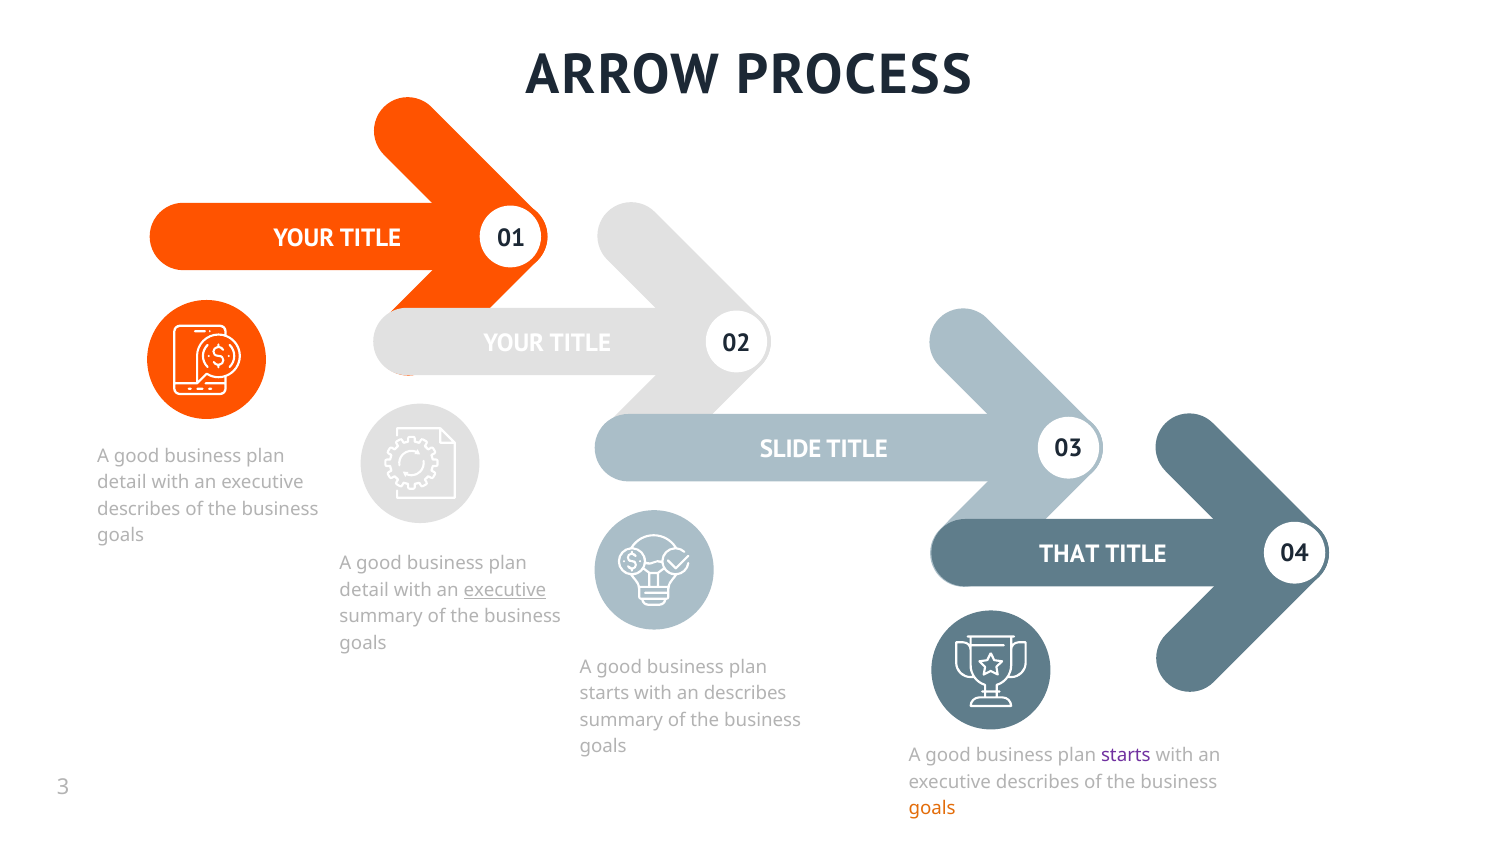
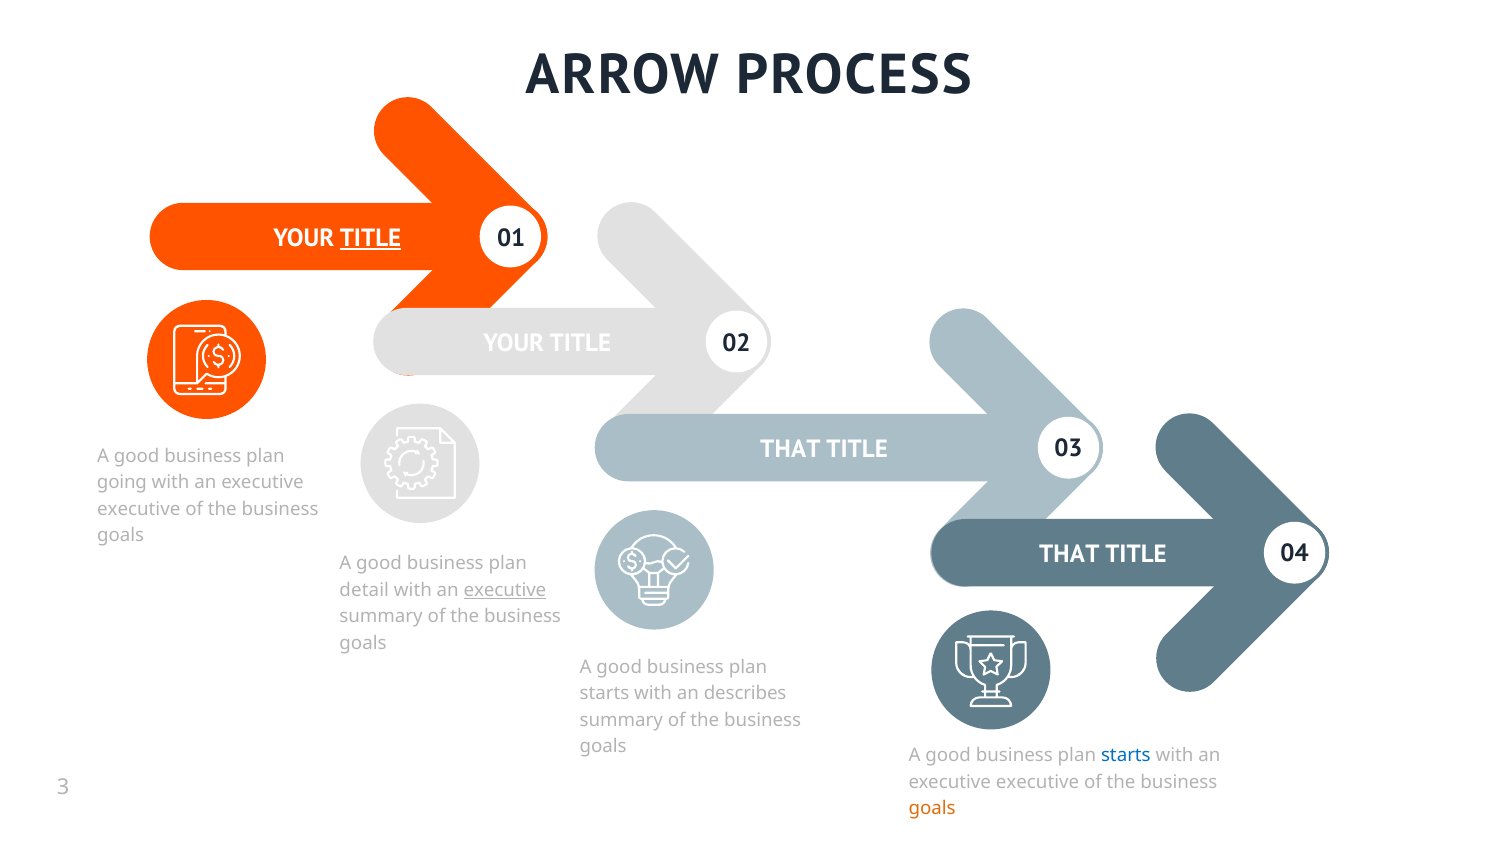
TITLE underline: none -> present (370, 238)
SLIDE: SLIDE -> THAT (790, 449)
detail: detail -> going (122, 482)
describes: describes -> executive (139, 509)
starts colour: purple -> blue (1126, 755)
describes: describes -> executive (1038, 782)
